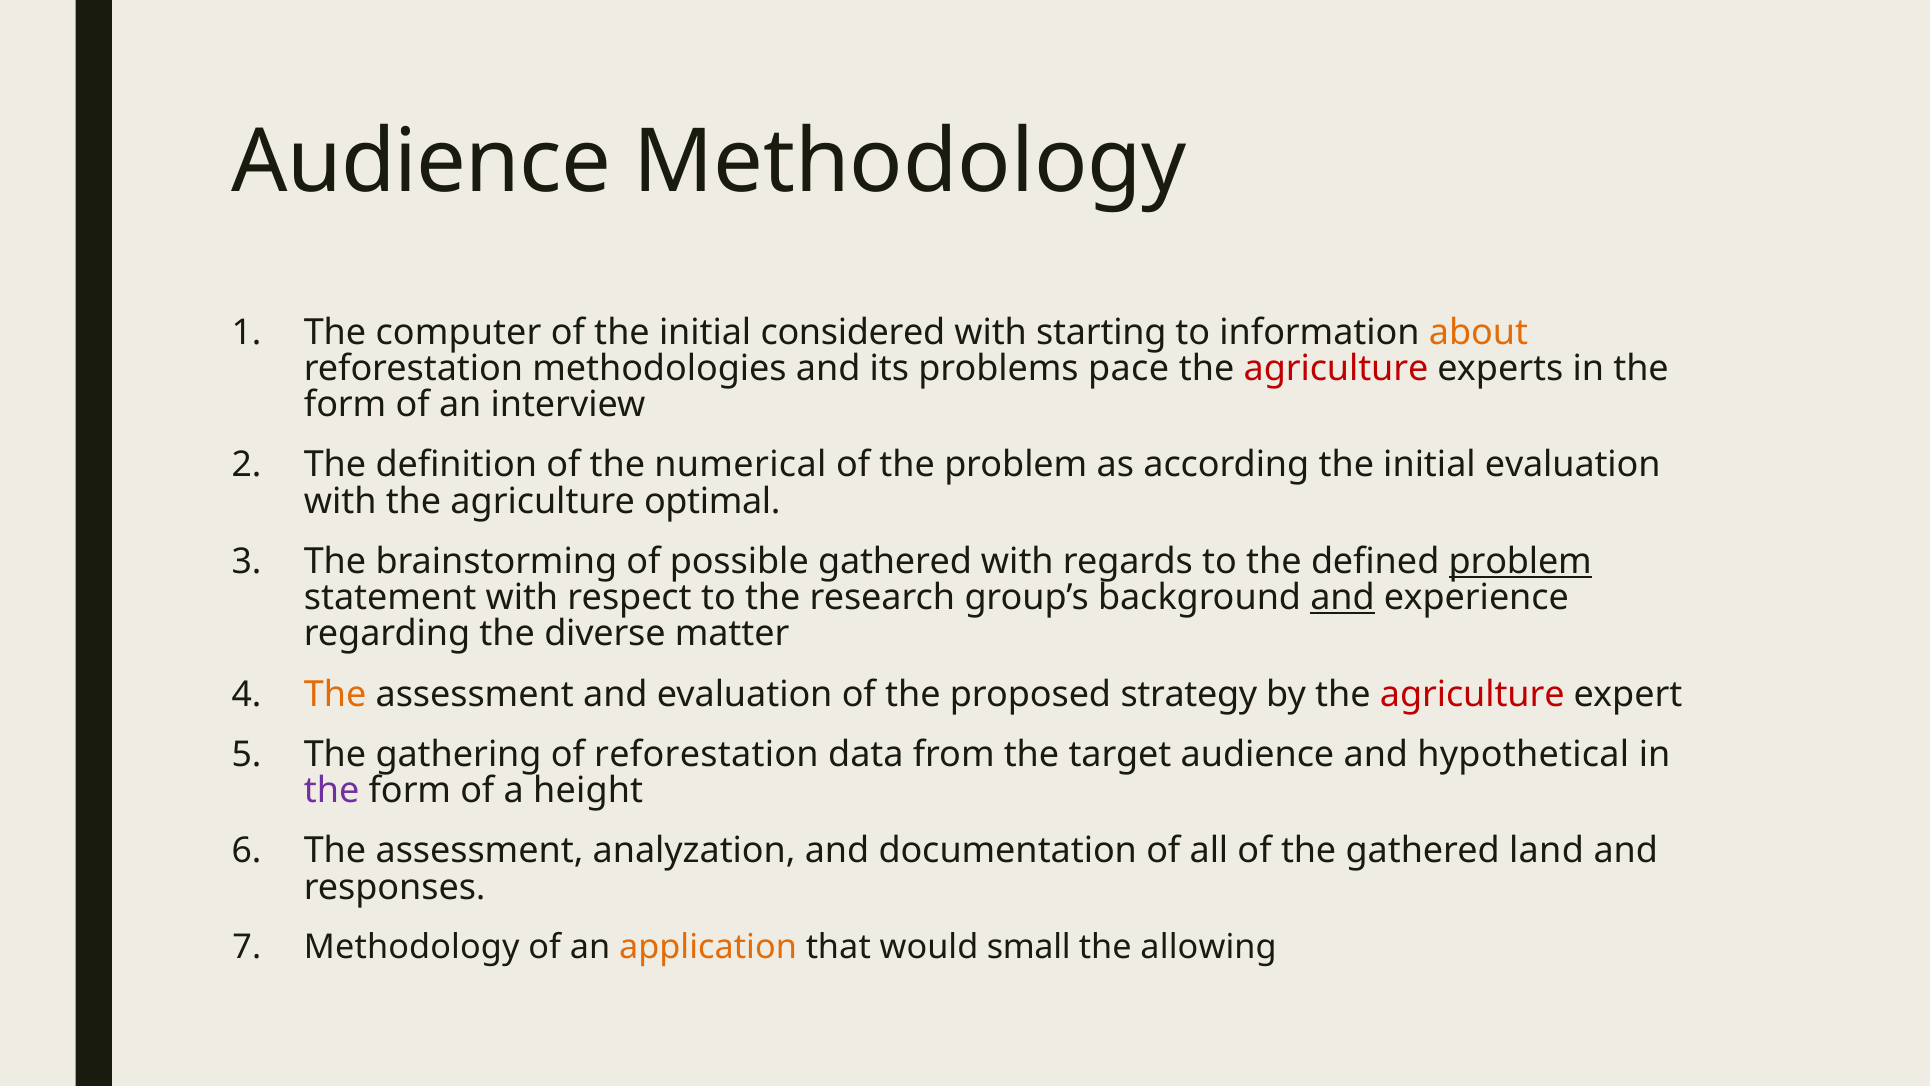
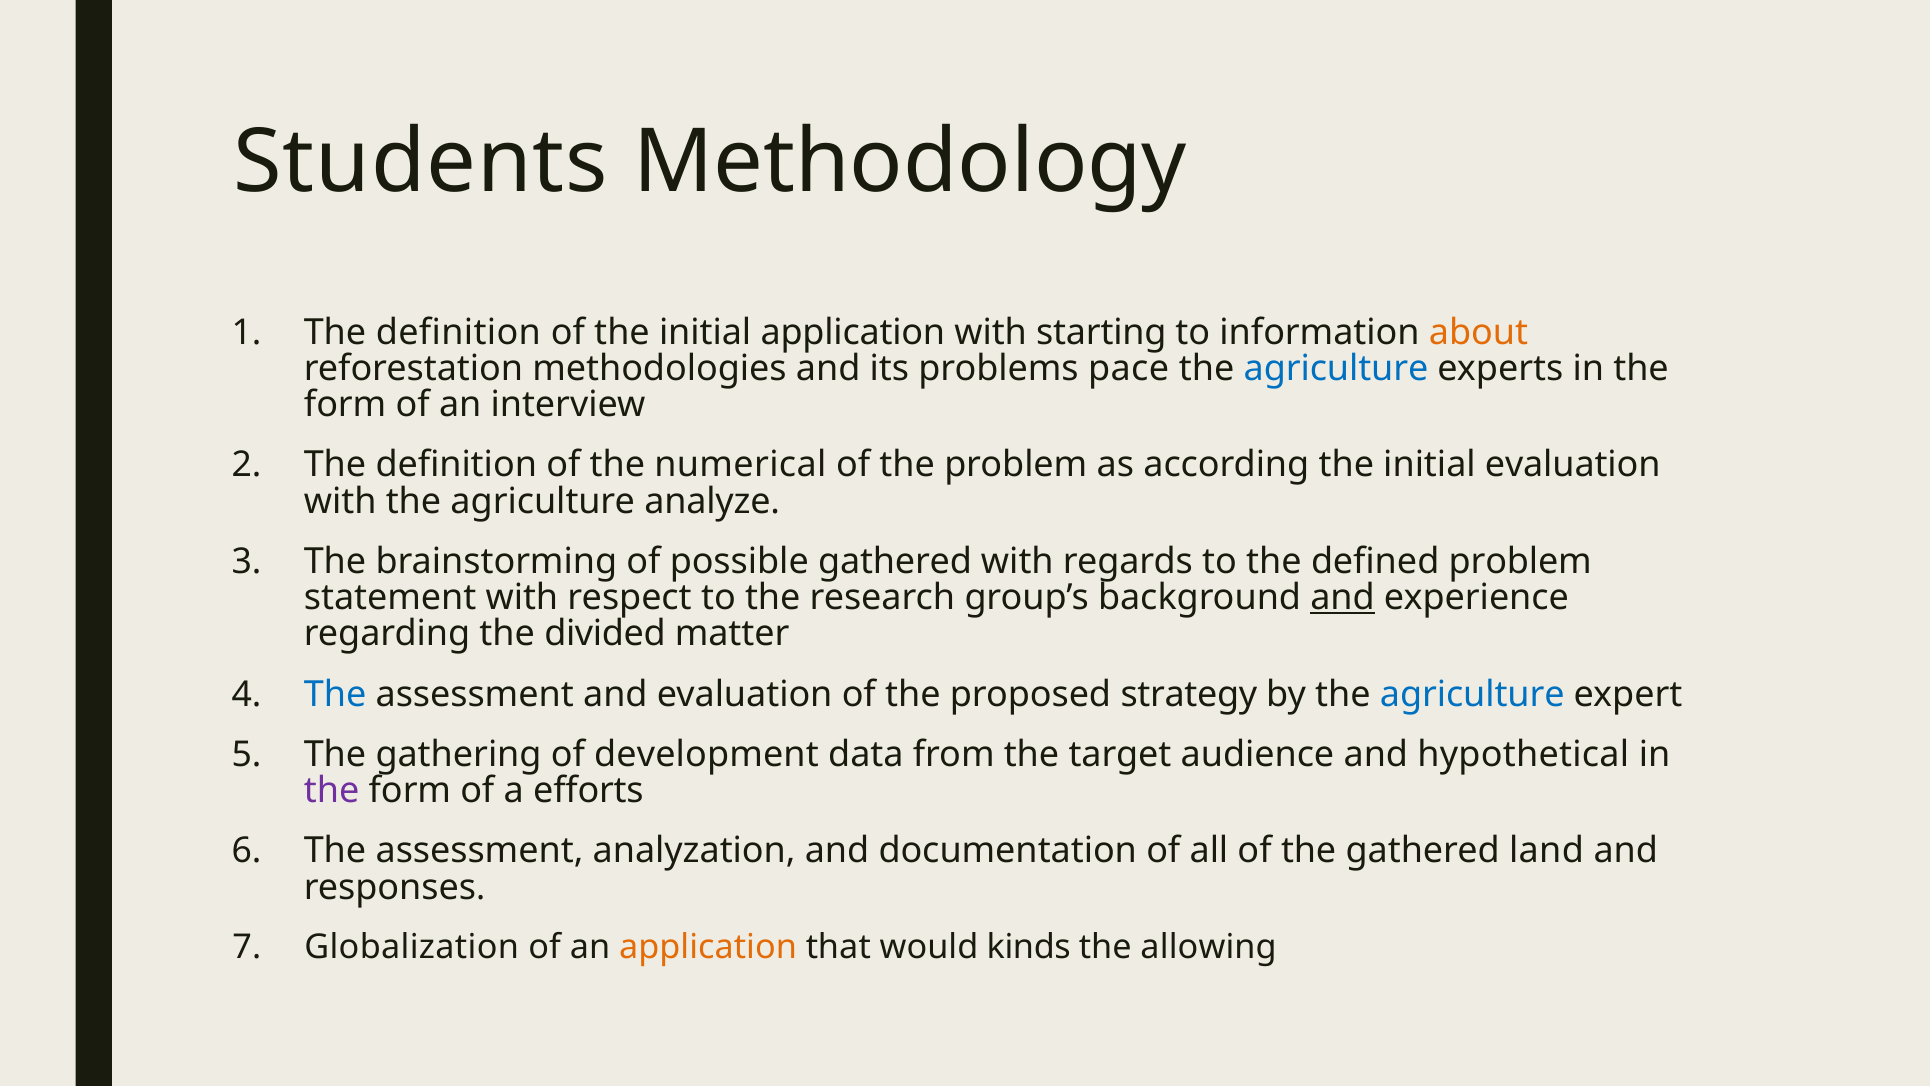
Audience: Audience -> Students (421, 162)
computer: computer -> definition (458, 332)
initial considered: considered -> application (853, 332)
agriculture colour: red -> blue (1336, 368)
optimal: optimal -> analyze (712, 501)
problem underline: present -> none (1520, 561)
diverse: diverse -> divided (605, 634)
The colour: orange -> blue (335, 694)
agriculture colour: red -> blue (1472, 694)
of reforestation: reforestation -> development (707, 754)
height: height -> efforts (588, 790)
Methodology: Methodology -> Globalization (412, 946)
small: small -> kinds (1029, 946)
